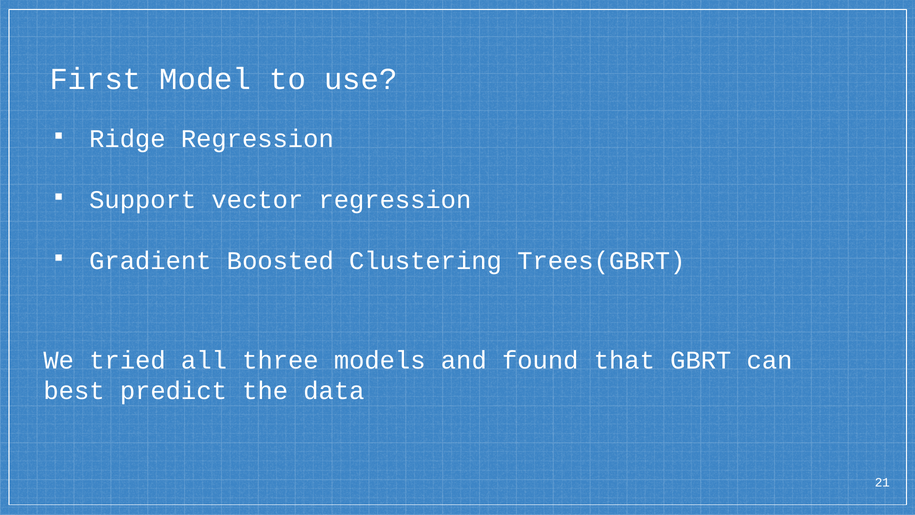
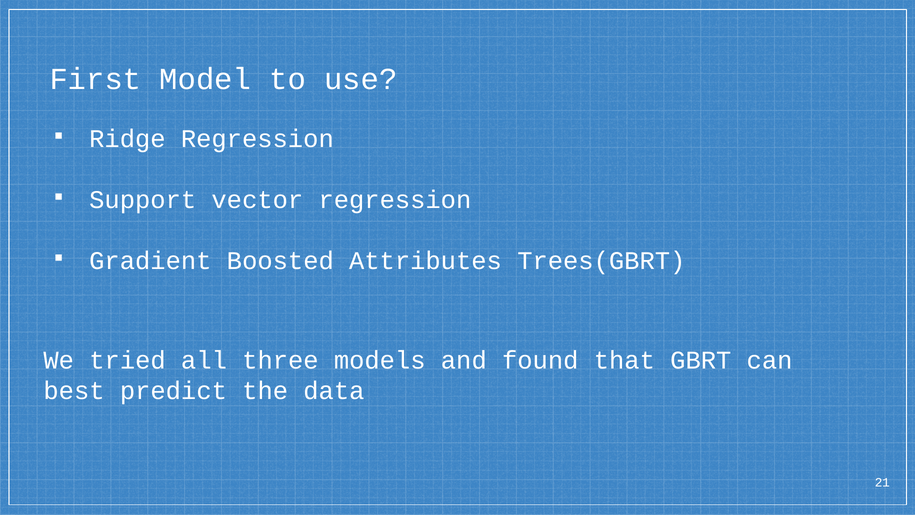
Clustering: Clustering -> Attributes (425, 261)
